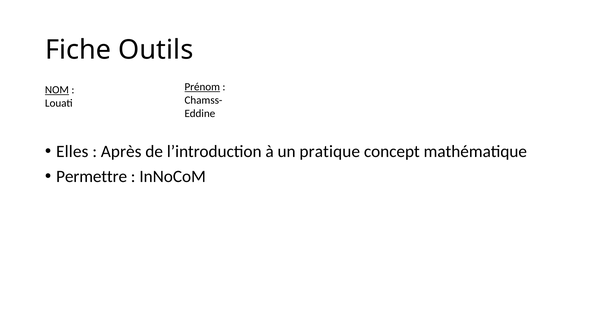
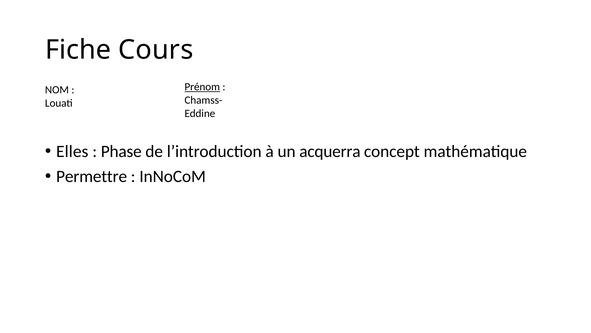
Outils: Outils -> Cours (156, 50)
NOM underline: present -> none (57, 90)
Après: Après -> Phase (121, 151)
pratique: pratique -> acquerra (330, 151)
